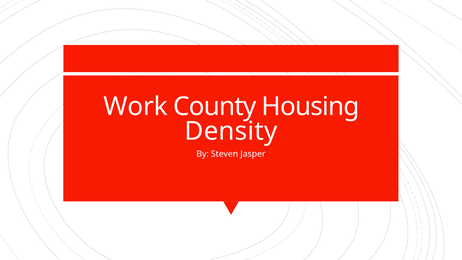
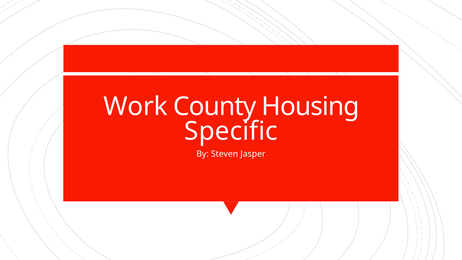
Density: Density -> Specific (231, 131)
